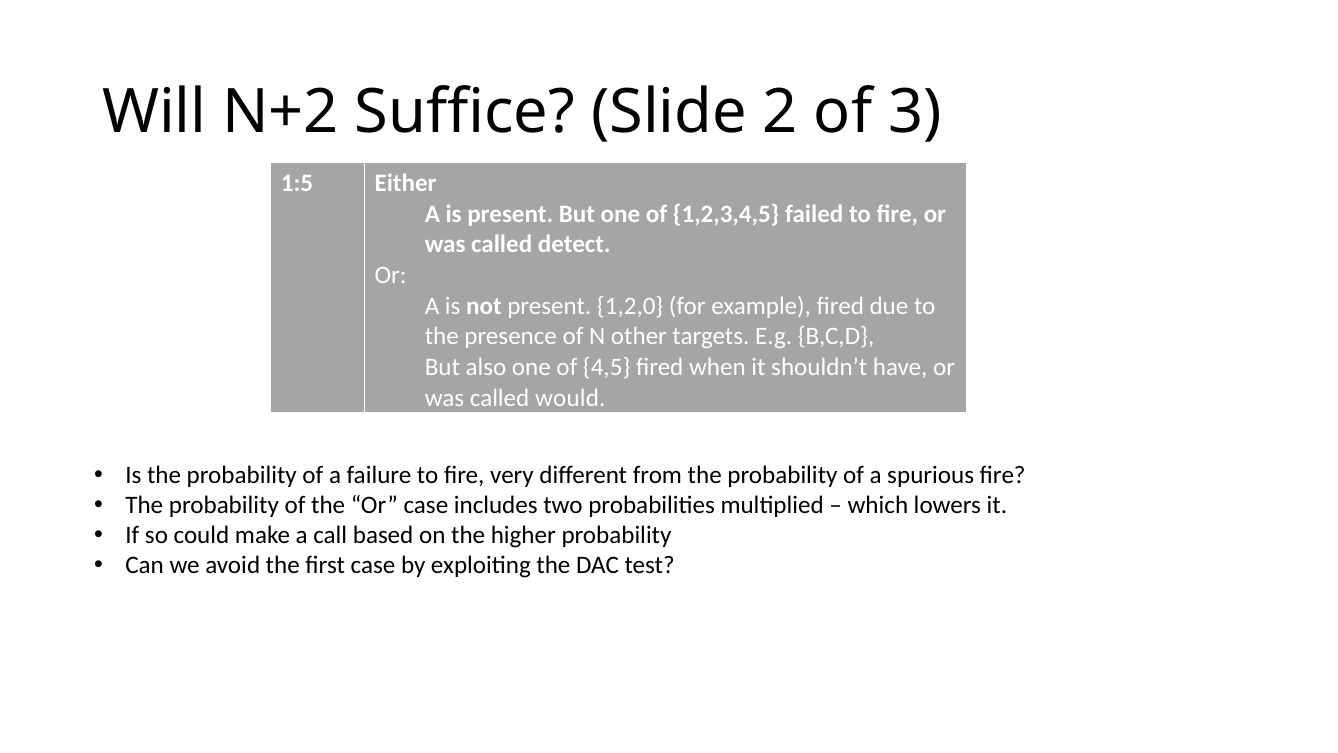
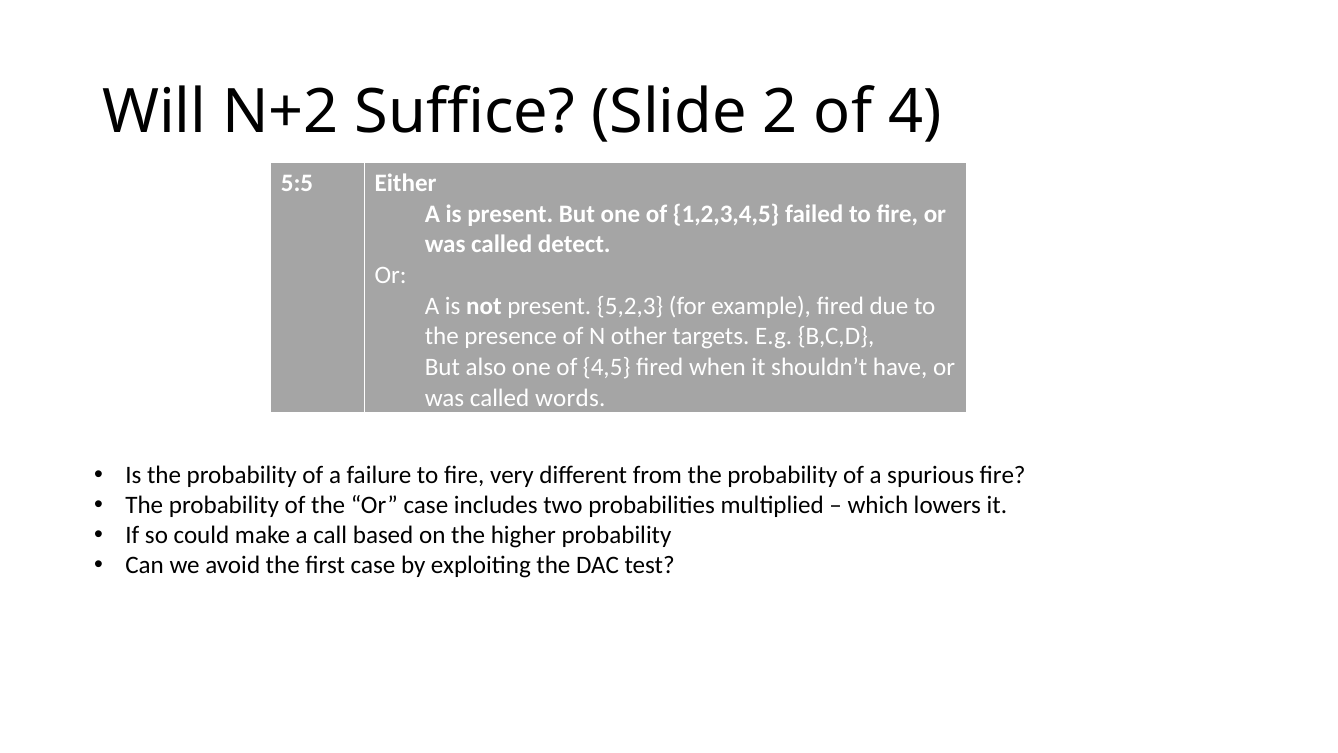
3: 3 -> 4 (915, 112)
1:5: 1:5 -> 5:5 (297, 183)
1,2,0: 1,2,0 -> 5,2,3 (630, 306)
would: would -> words (570, 398)
